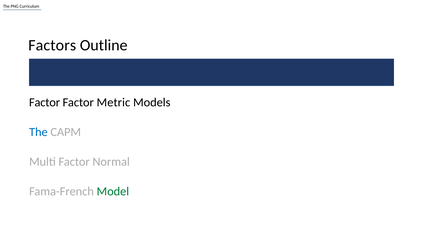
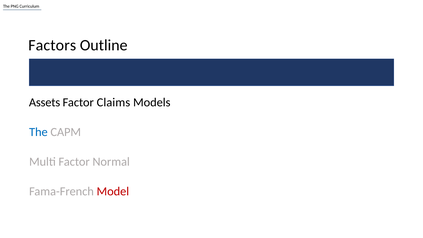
Factor: Factor -> Assets (45, 102)
Metric: Metric -> Claims (113, 102)
Model colour: green -> red (113, 191)
